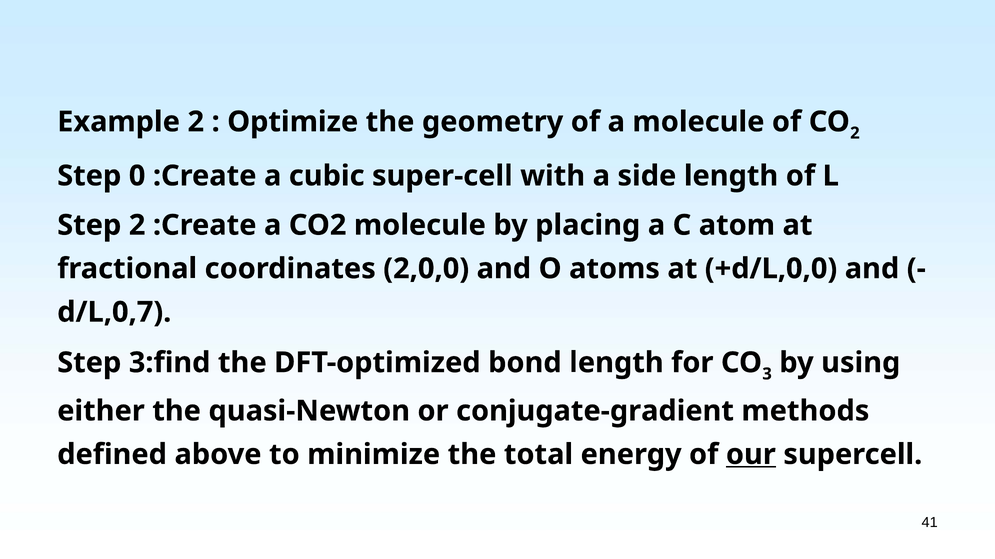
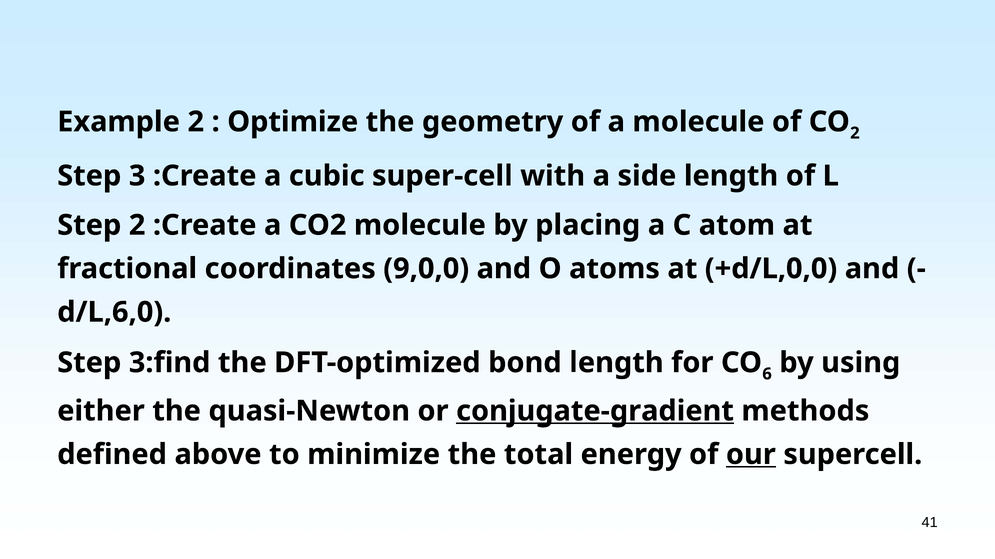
0: 0 -> 3 (137, 176)
2,0,0: 2,0,0 -> 9,0,0 (426, 269)
d/L,0,7: d/L,0,7 -> d/L,6,0 (114, 313)
3: 3 -> 6 (767, 374)
conjugate-gradient underline: none -> present (595, 411)
